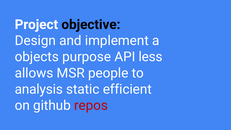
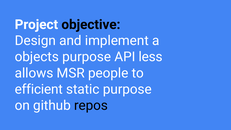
analysis: analysis -> efficient (39, 89)
static efficient: efficient -> purpose (127, 89)
repos colour: red -> black (91, 105)
